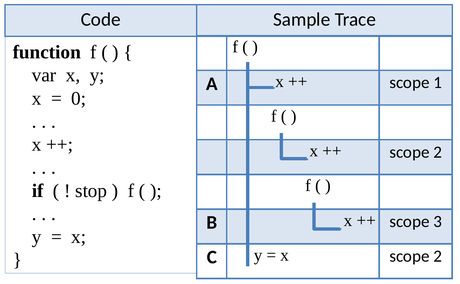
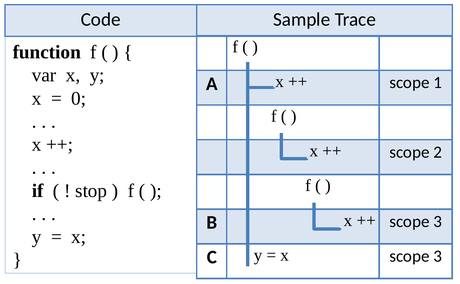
x scope 2: 2 -> 3 (438, 256)
